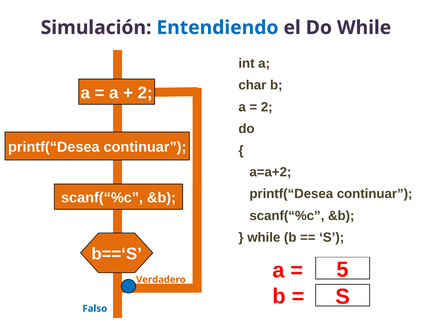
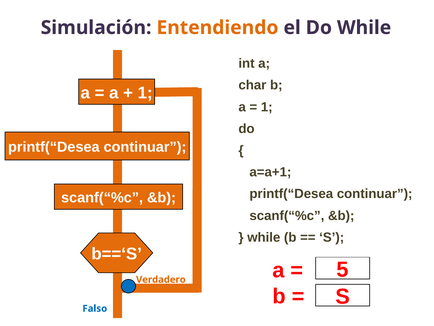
Entendiendo colour: blue -> orange (217, 28)
2: 2 -> 1 (145, 93)
2: 2 -> 1 (267, 107)
a=a+2: a=a+2 -> a=a+1 (270, 172)
